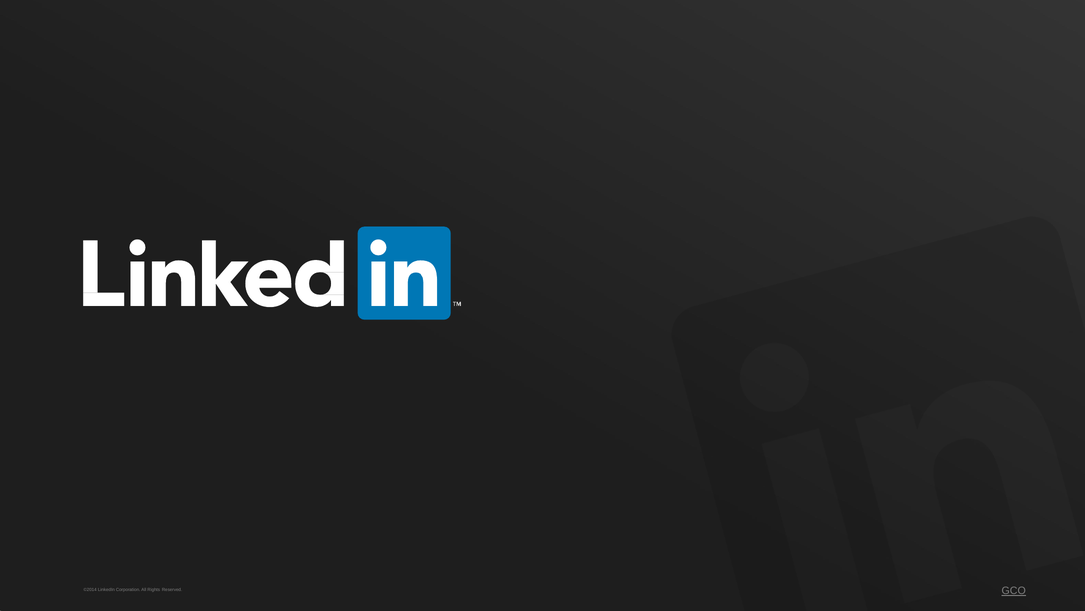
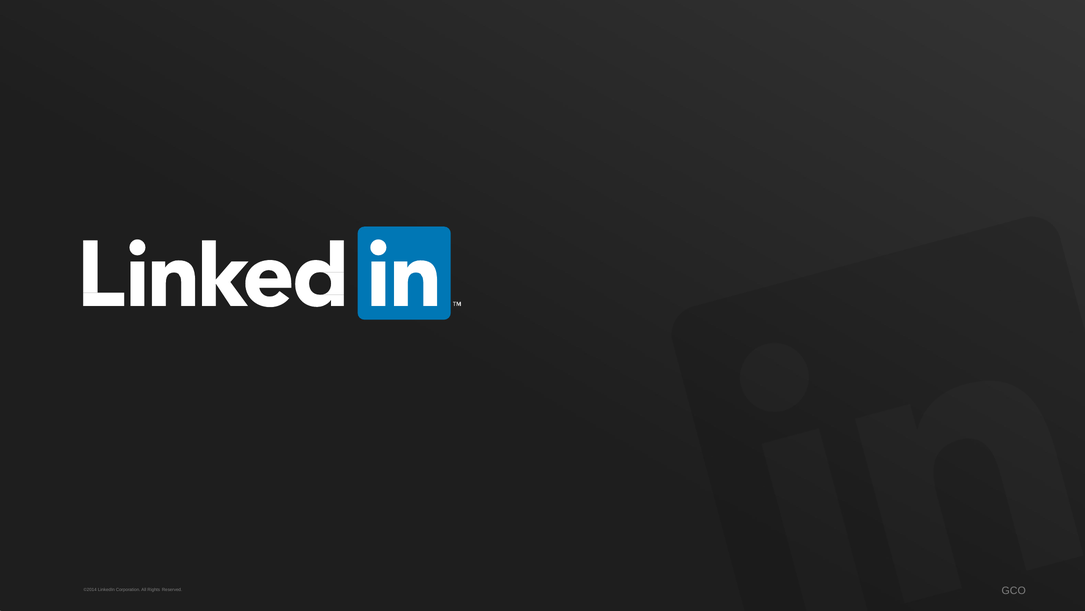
GCO underline: present -> none (1014, 590)
